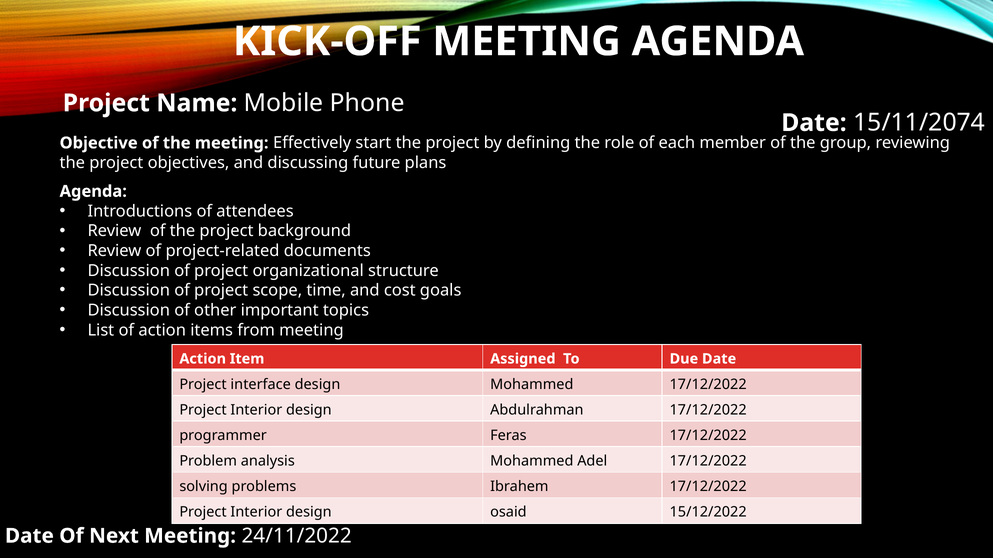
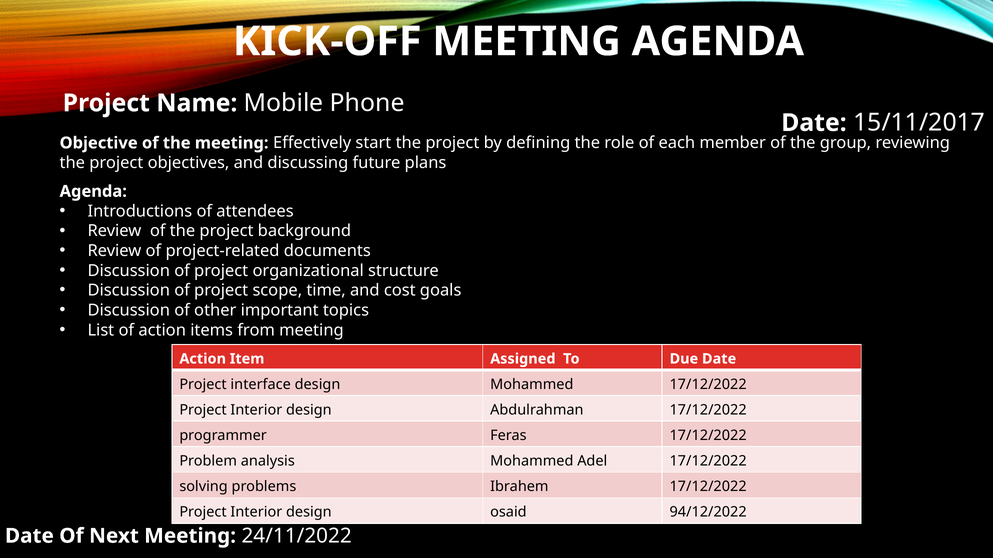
15/11/2074: 15/11/2074 -> 15/11/2017 (919, 123)
15/12/2022: 15/12/2022 -> 94/12/2022 (708, 513)
